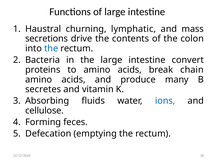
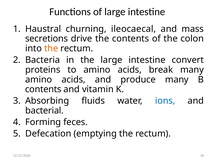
lymphatic: lymphatic -> ileocaecal (134, 29)
the colour: blue -> orange (51, 48)
break chain: chain -> many (192, 70)
secretes: secretes -> contents (43, 89)
cellulose: cellulose -> bacterial (44, 110)
